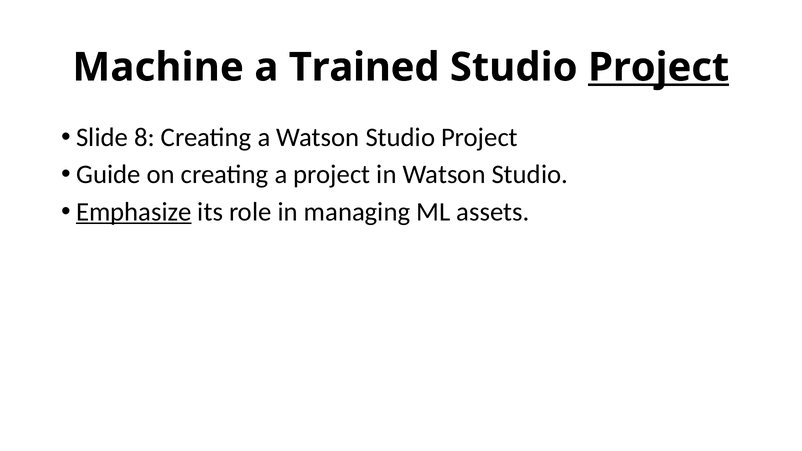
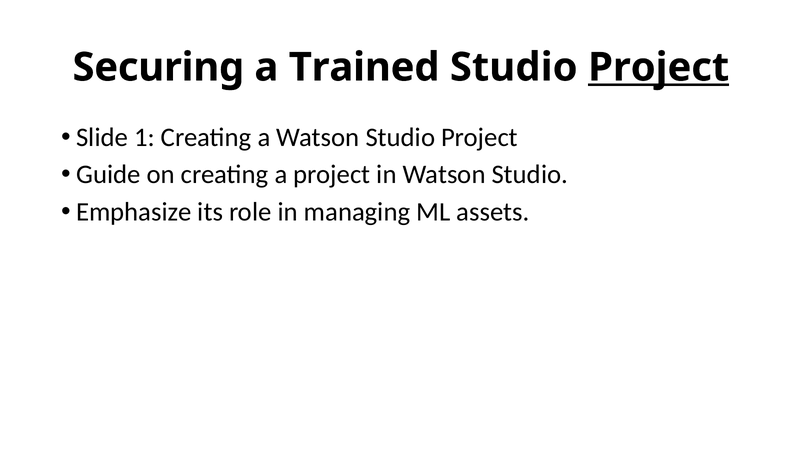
Machine: Machine -> Securing (158, 67)
8: 8 -> 1 (144, 137)
Emphasize underline: present -> none (134, 212)
